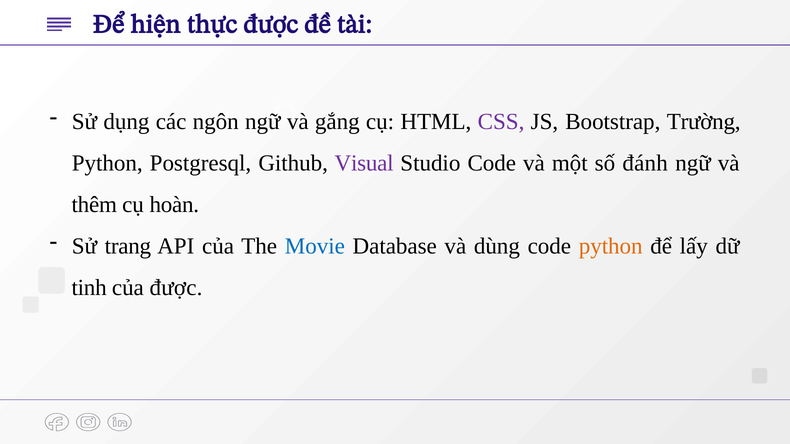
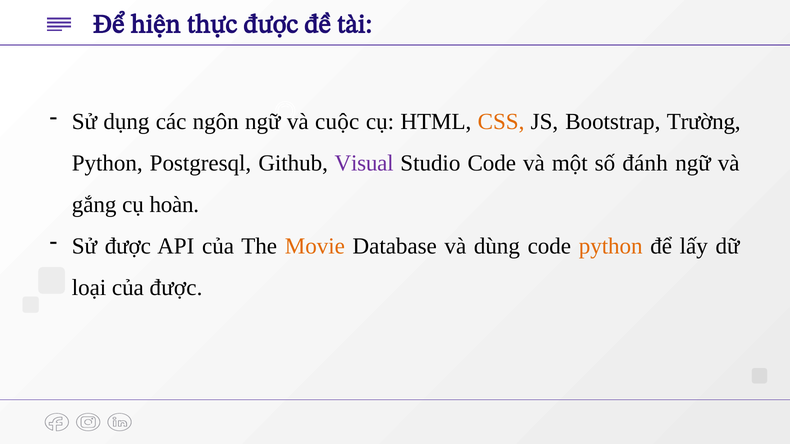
gắng: gắng -> cuộc (337, 122)
CSS colour: purple -> orange (501, 122)
thêm: thêm -> gắng (94, 205)
Sử trang: trang -> được (128, 246)
Movie colour: blue -> orange (315, 246)
tinh: tinh -> loại (89, 288)
